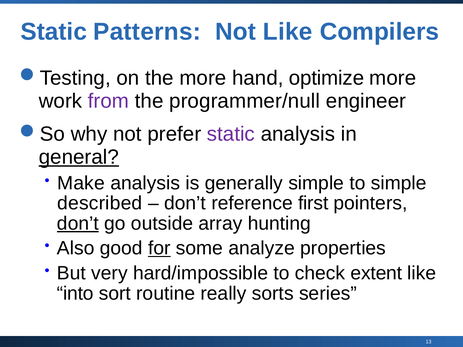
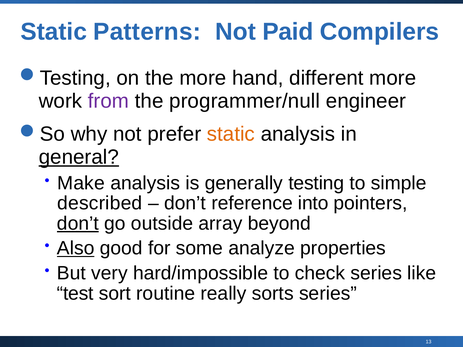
Not Like: Like -> Paid (288, 32)
optimize: optimize -> different (326, 78)
static colour: purple -> orange (231, 134)
generally simple: simple -> testing (316, 183)
first: first -> into (313, 203)
hunting: hunting -> beyond (279, 223)
Also underline: none -> present (76, 248)
for underline: present -> none (159, 248)
check extent: extent -> series (376, 273)
into: into -> test (75, 294)
